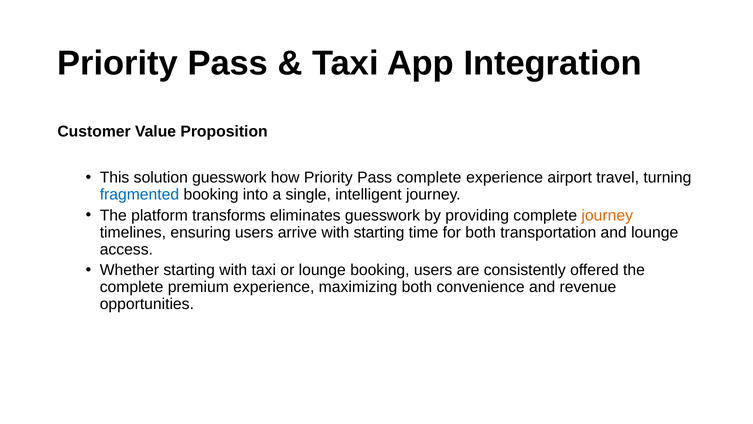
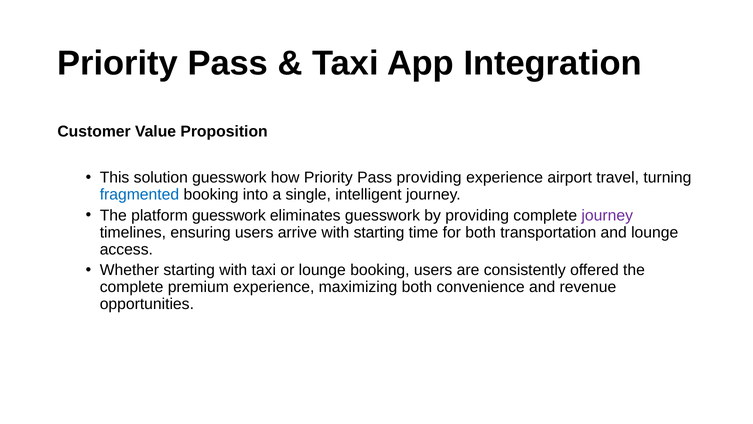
Pass complete: complete -> providing (429, 177)
platform transforms: transforms -> guesswork (229, 215)
journey colour: orange -> purple (607, 215)
